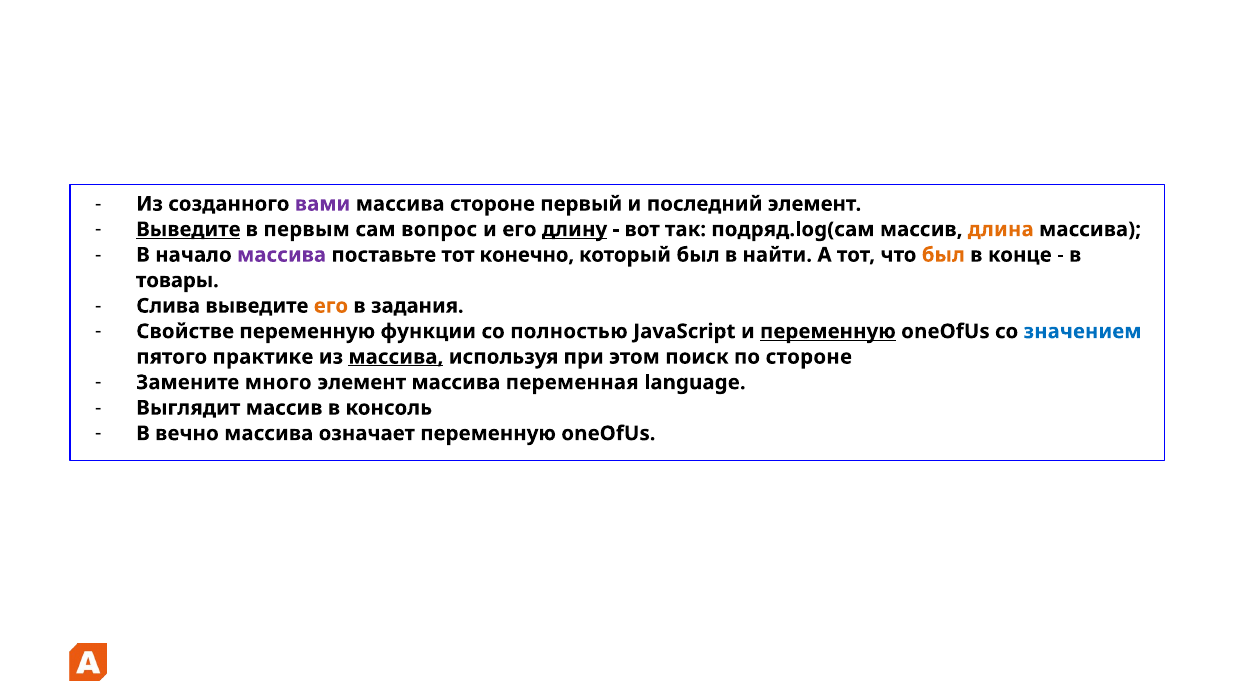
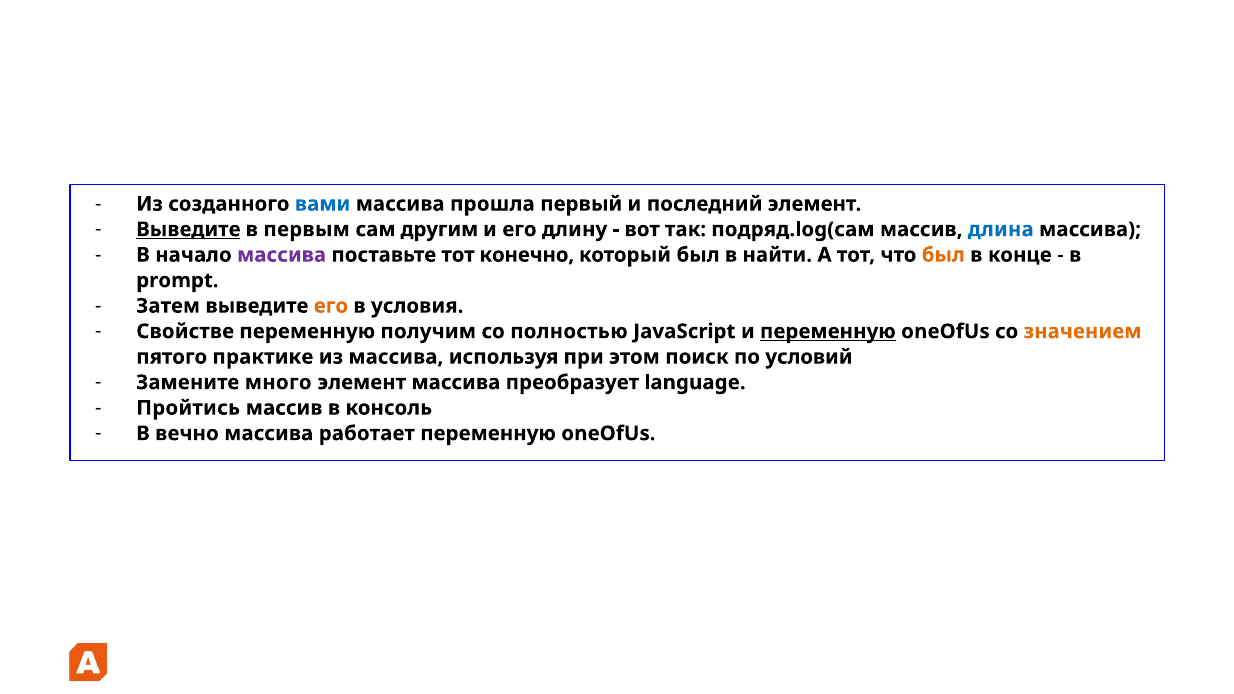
вами colour: purple -> blue (323, 204)
массива стороне: стороне -> прошла (492, 204)
вопрос: вопрос -> другим (439, 229)
длину underline: present -> none (575, 229)
длина colour: orange -> blue (1001, 229)
товары: товары -> prompt (177, 280)
Слива: Слива -> Затем (168, 306)
задания: задания -> условия (417, 306)
функции: функции -> получим (428, 331)
значением colour: blue -> orange (1082, 331)
массива underline: present -> none (396, 357)
по стороне: стороне -> условий (809, 357)
переменная: переменная -> преобразует (572, 383)
Выглядит: Выглядит -> Пройтись (188, 408)
означает: означает -> работает (367, 434)
